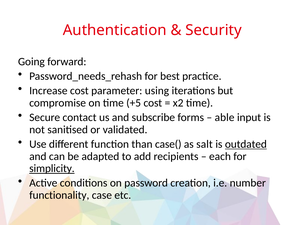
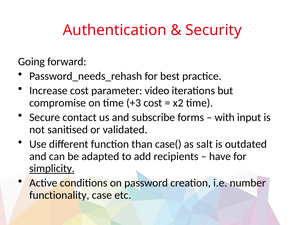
using: using -> video (157, 91)
+5: +5 -> +3 (134, 103)
able: able -> with (225, 117)
outdated underline: present -> none (246, 144)
each: each -> have (220, 156)
